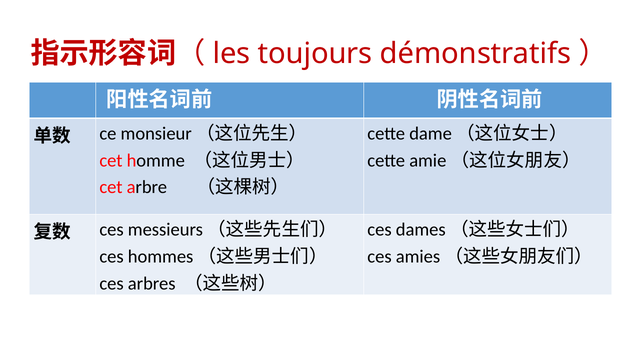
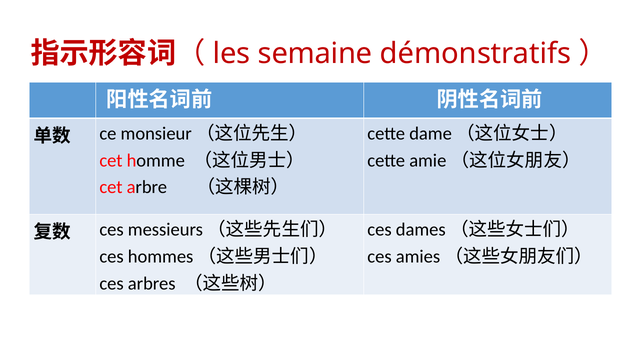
toujours: toujours -> semaine (315, 53)
